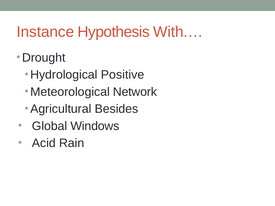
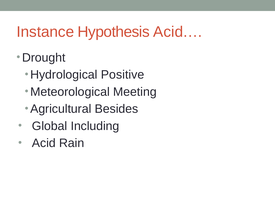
With.…: With.… -> Acid.… (178, 32)
Network: Network -> Meeting (135, 92)
Windows: Windows -> Including (95, 126)
